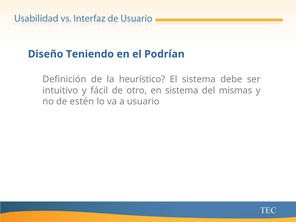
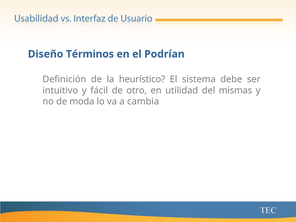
Teniendo: Teniendo -> Términos (90, 54)
en sistema: sistema -> utilidad (182, 90)
estén: estén -> moda (82, 102)
usuario: usuario -> cambia (143, 102)
